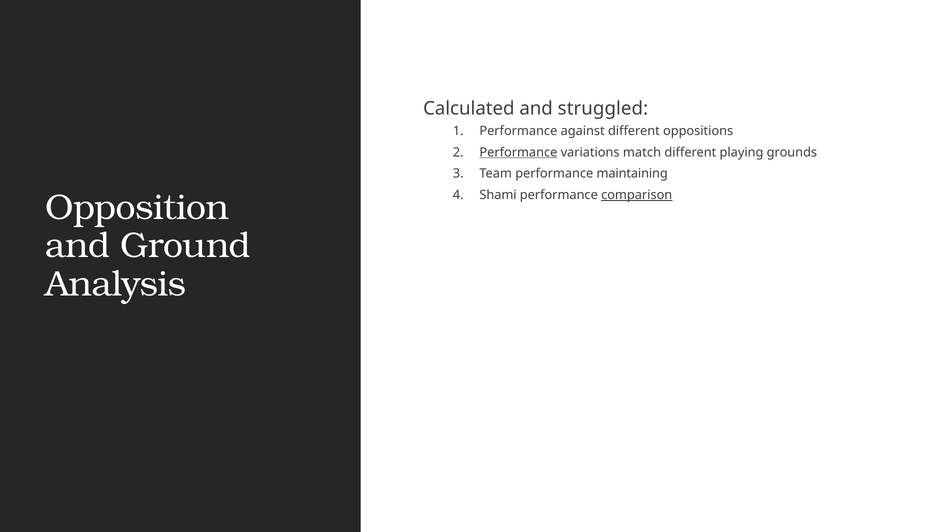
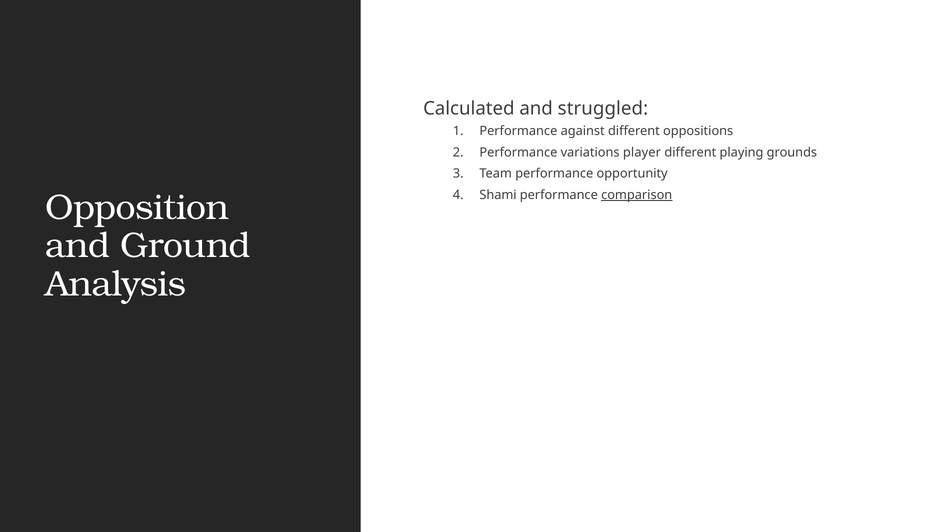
Performance underline: present -> none (518, 152)
match: match -> player (642, 152)
maintaining: maintaining -> opportunity (632, 173)
